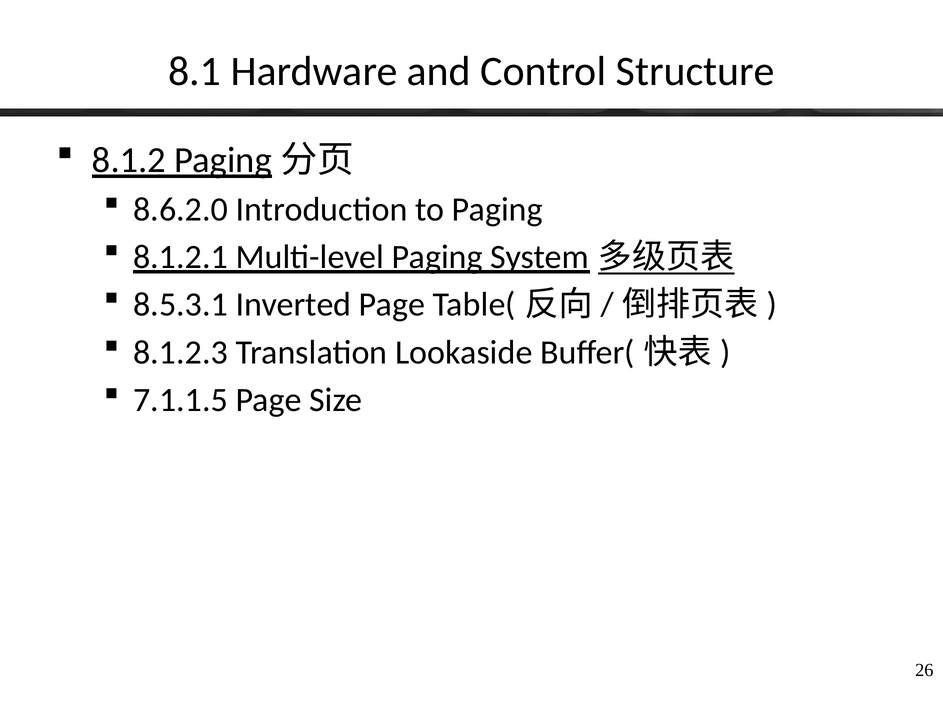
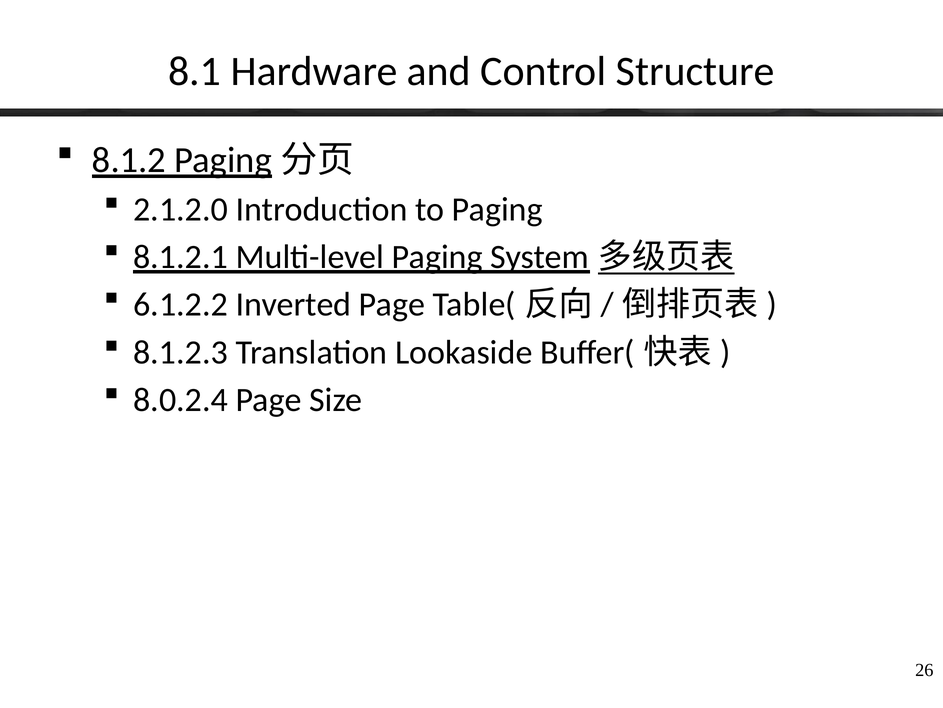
8.6.2.0: 8.6.2.0 -> 2.1.2.0 (181, 209)
8.5.3.1: 8.5.3.1 -> 6.1.2.2 (181, 304)
7.1.1.5: 7.1.1.5 -> 8.0.2.4 (181, 400)
